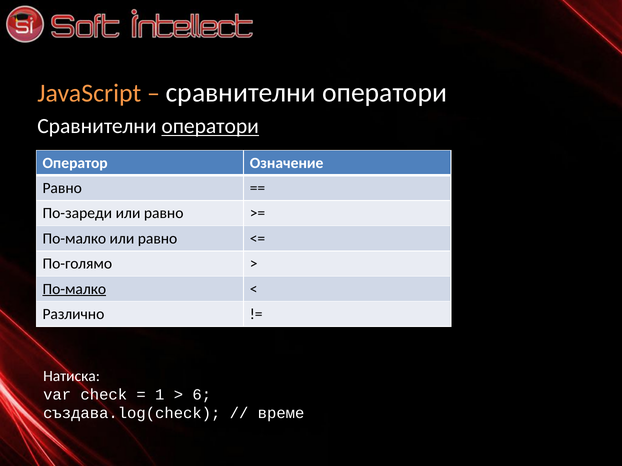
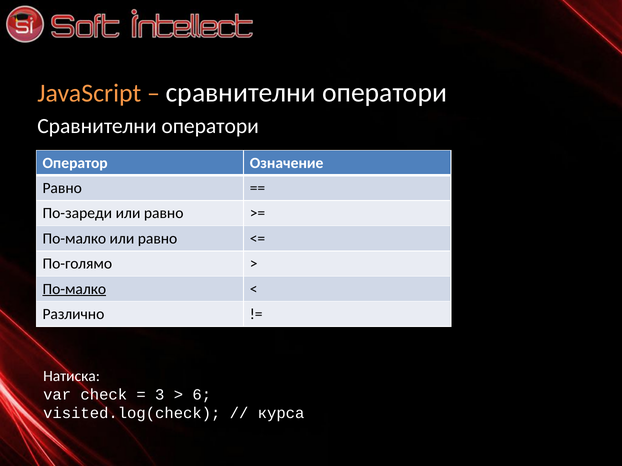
оператори underline: present -> none (210, 126)
1: 1 -> 3 (160, 395)
създава.log(check: създава.log(check -> visited.log(check (132, 414)
време: време -> курса (281, 414)
